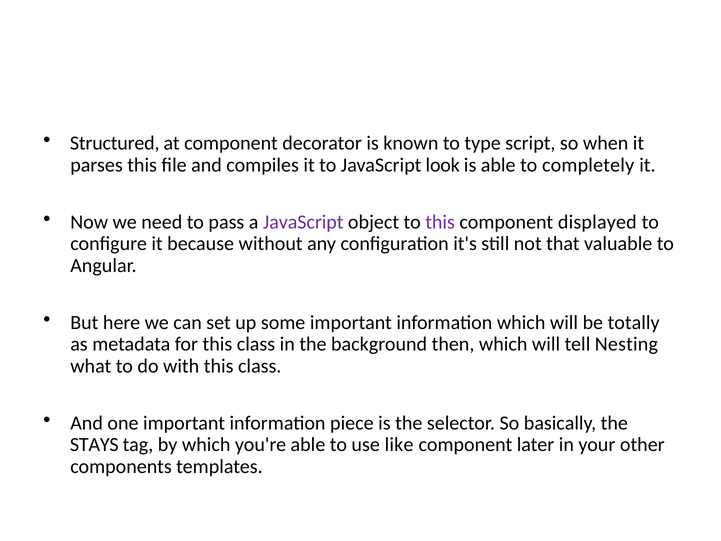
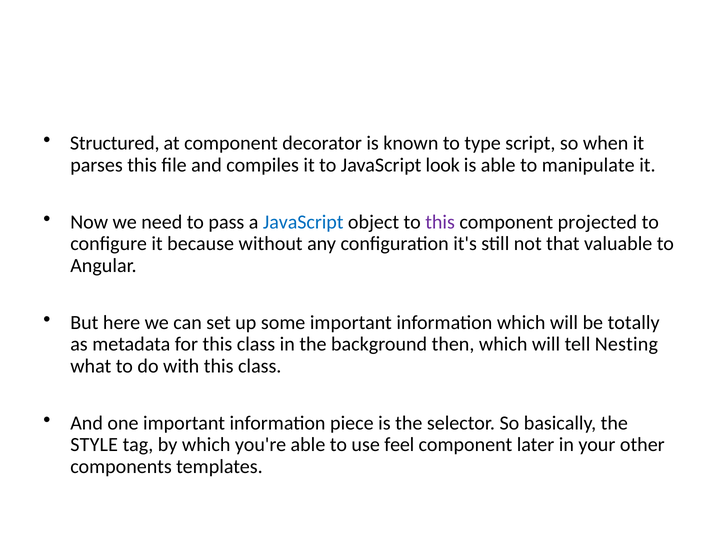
completely: completely -> manipulate (588, 165)
JavaScript colour: purple -> blue (303, 222)
displayed: displayed -> projected (597, 222)
STAYS: STAYS -> STYLE (94, 445)
like: like -> feel (399, 445)
